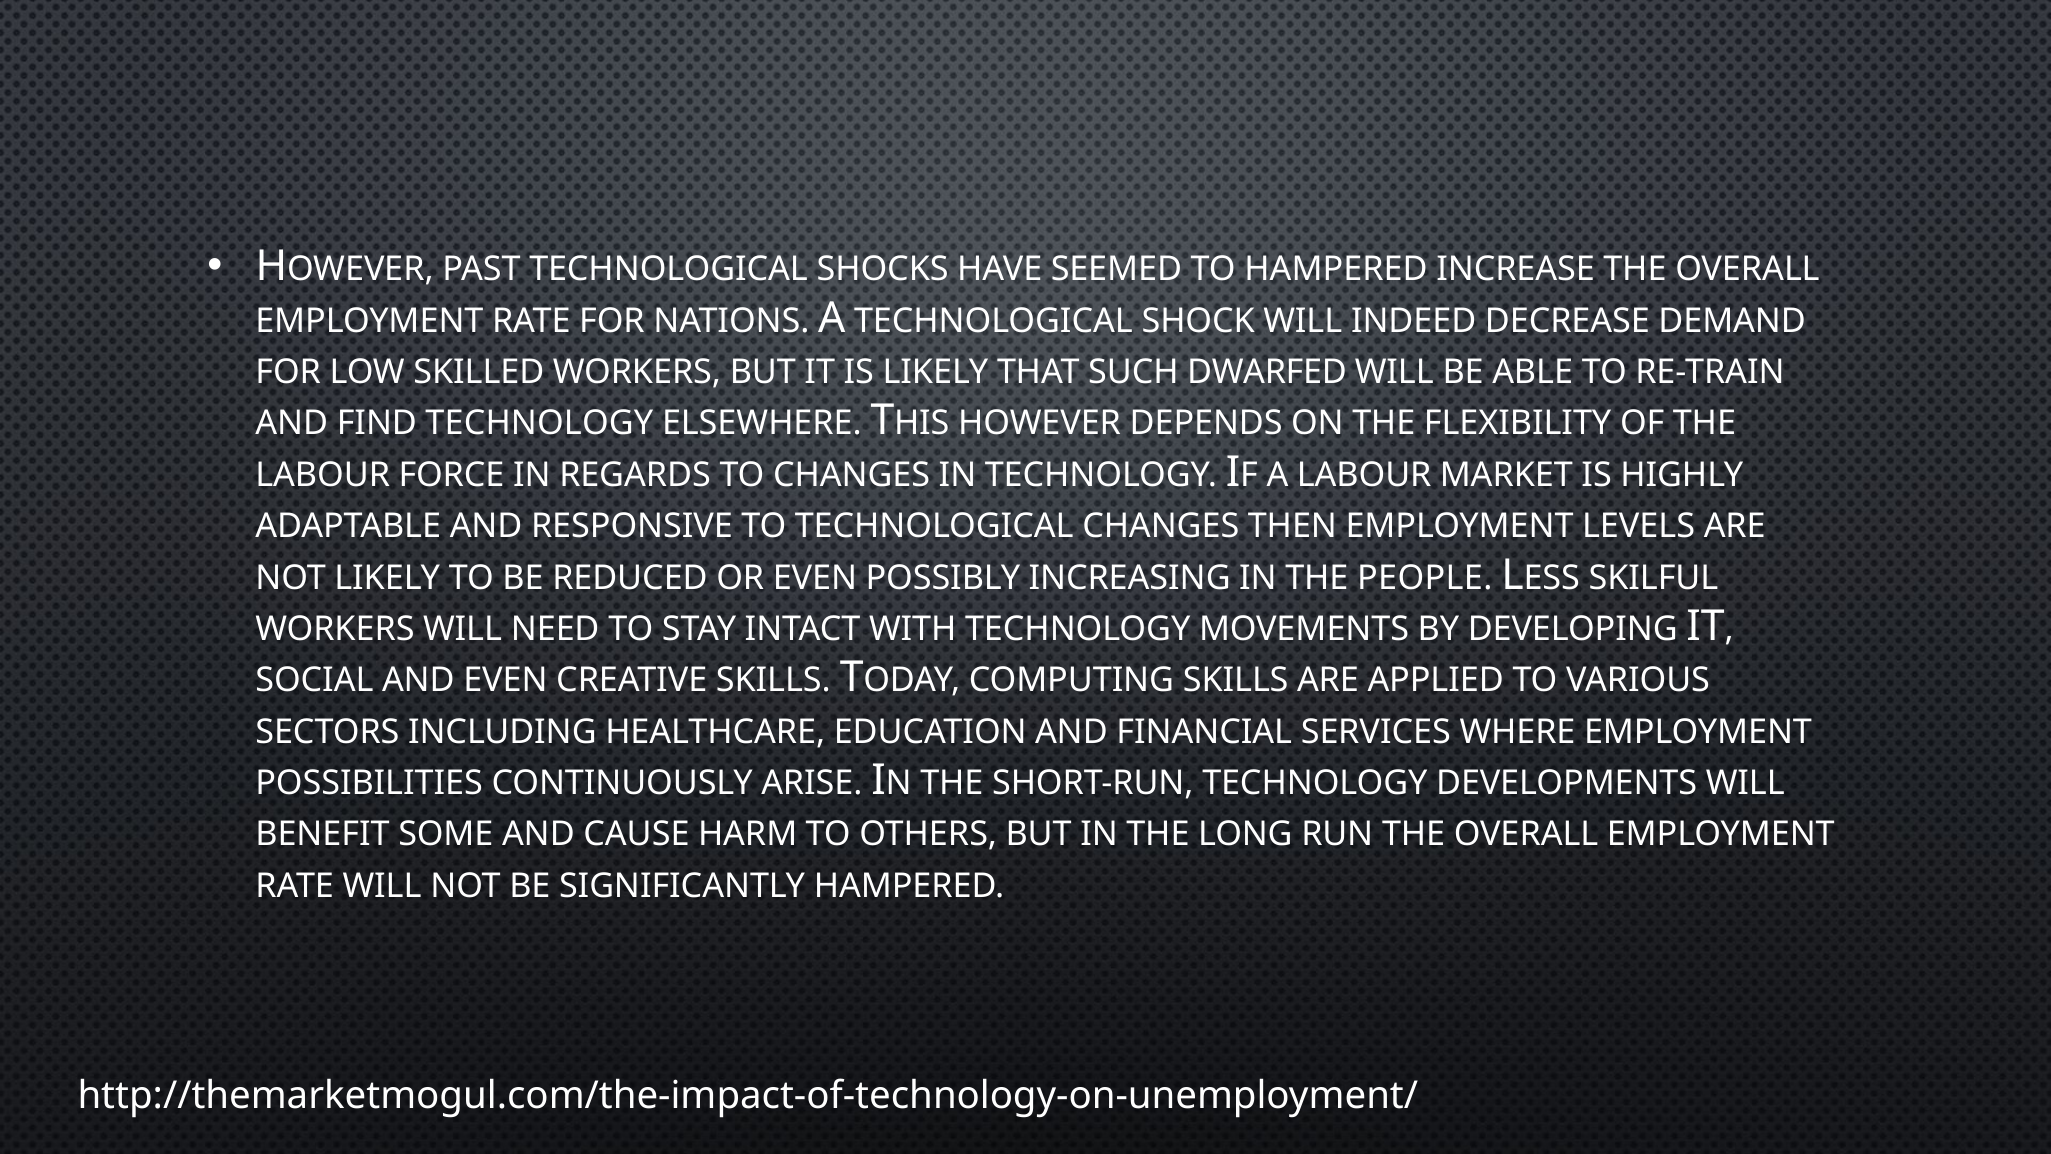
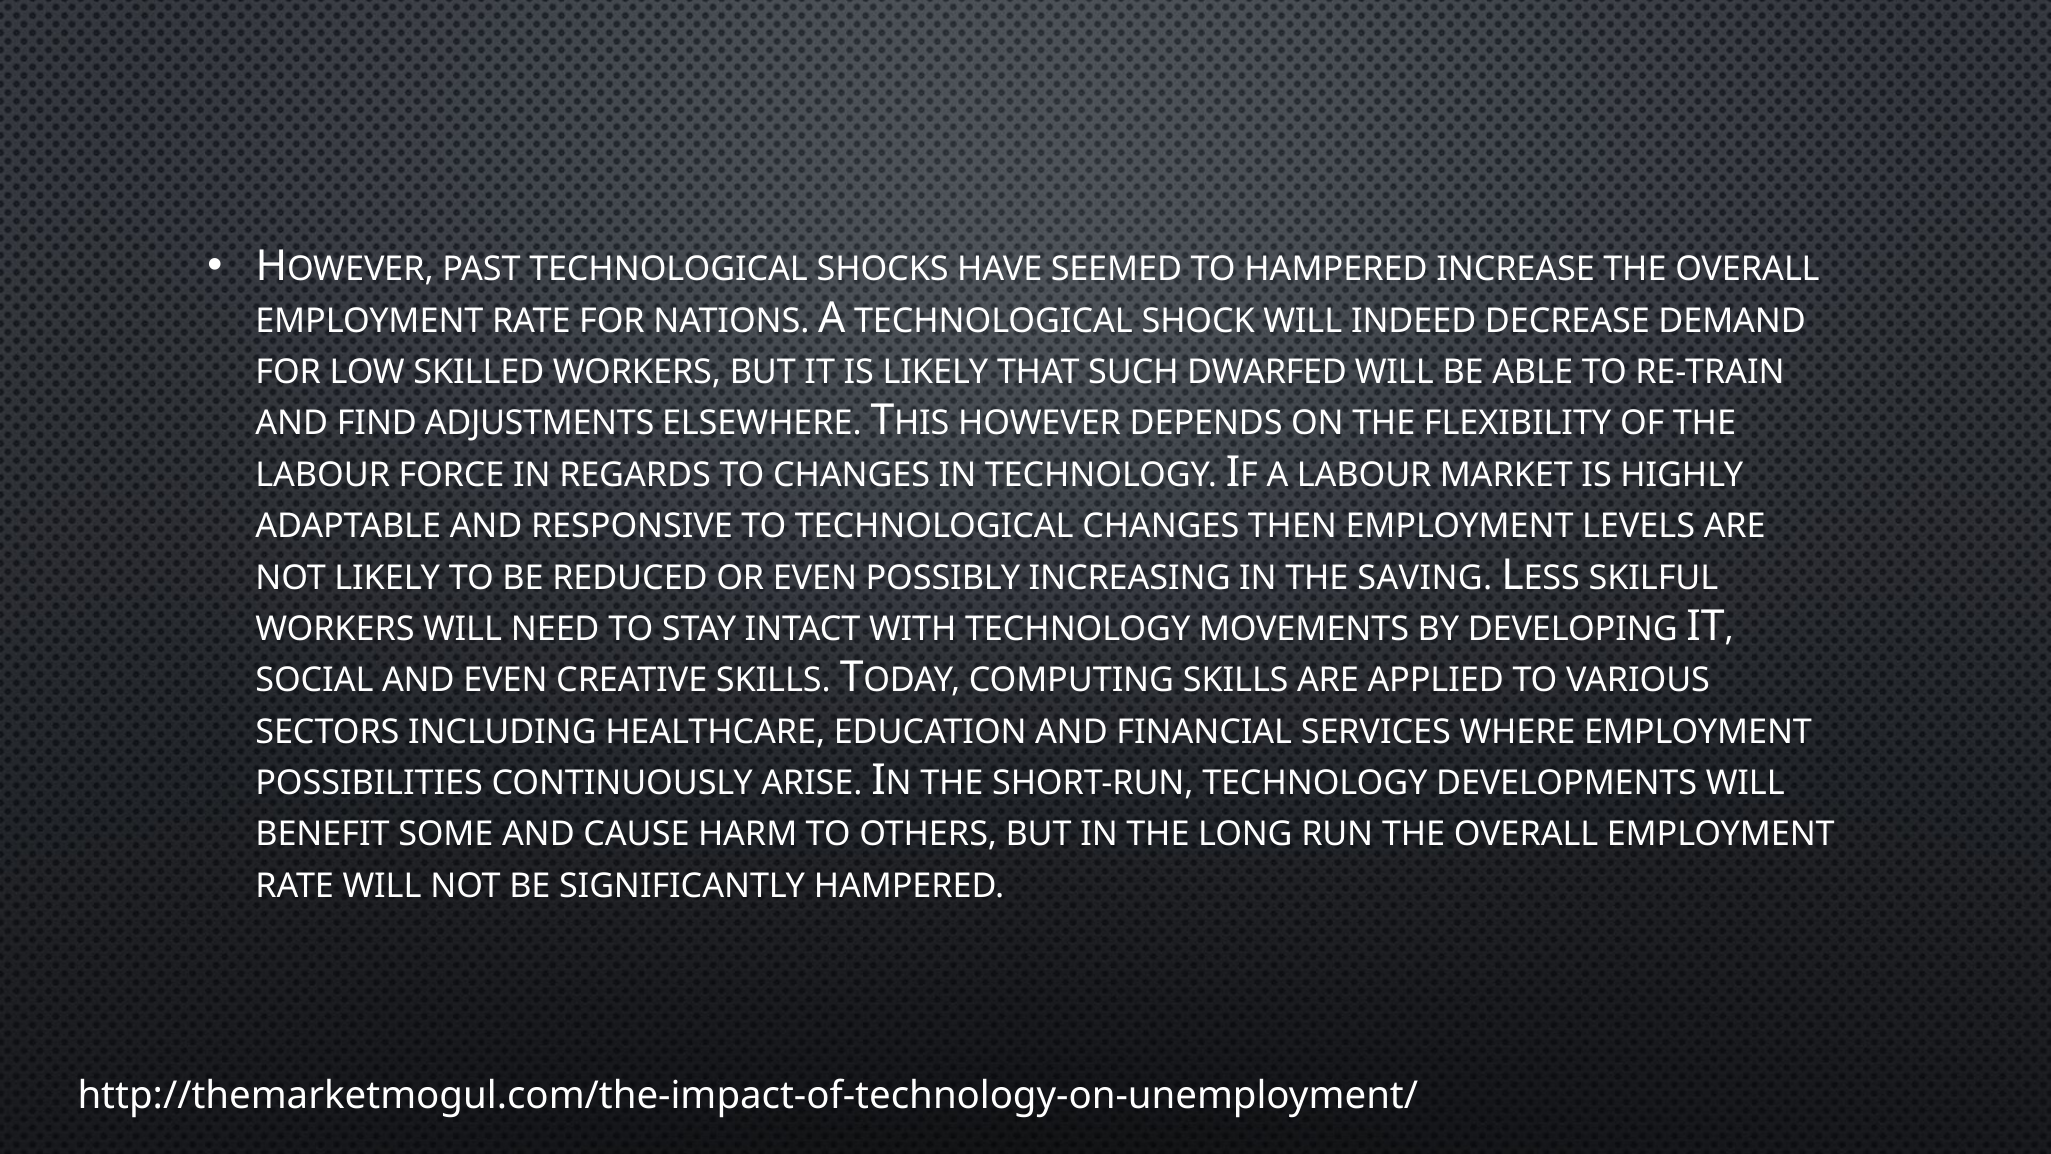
FIND TECHNOLOGY: TECHNOLOGY -> ADJUSTMENTS (540, 424)
PEOPLE: PEOPLE -> SAVING (1425, 578)
